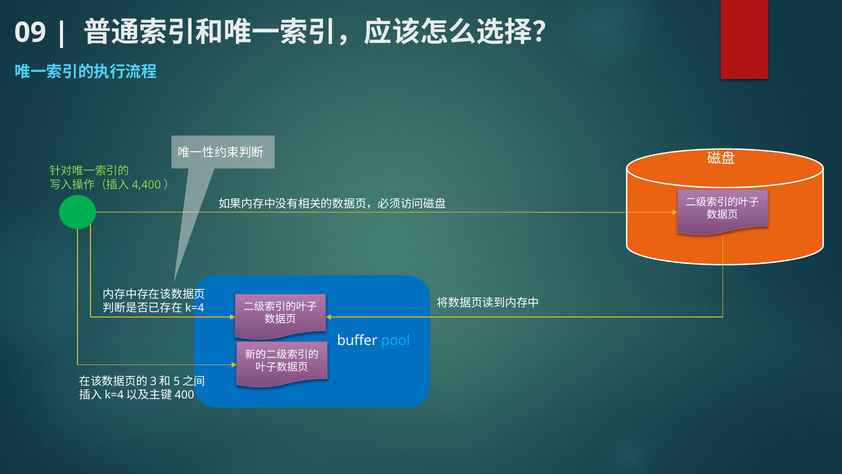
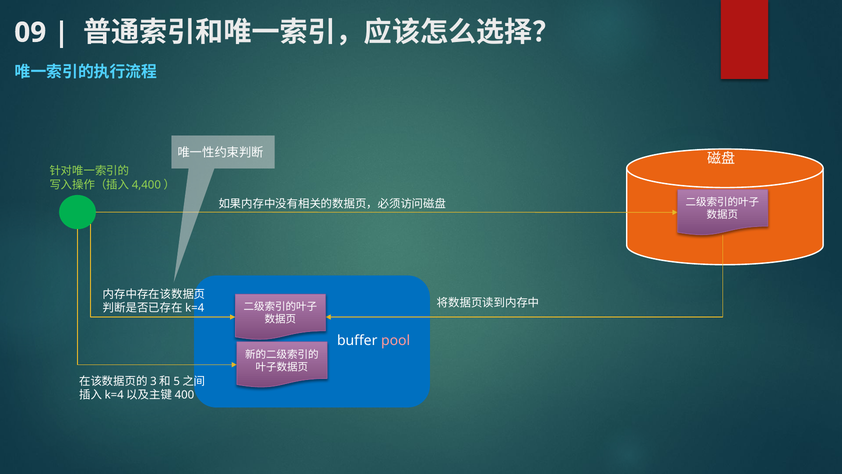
pool colour: light blue -> pink (396, 340)
